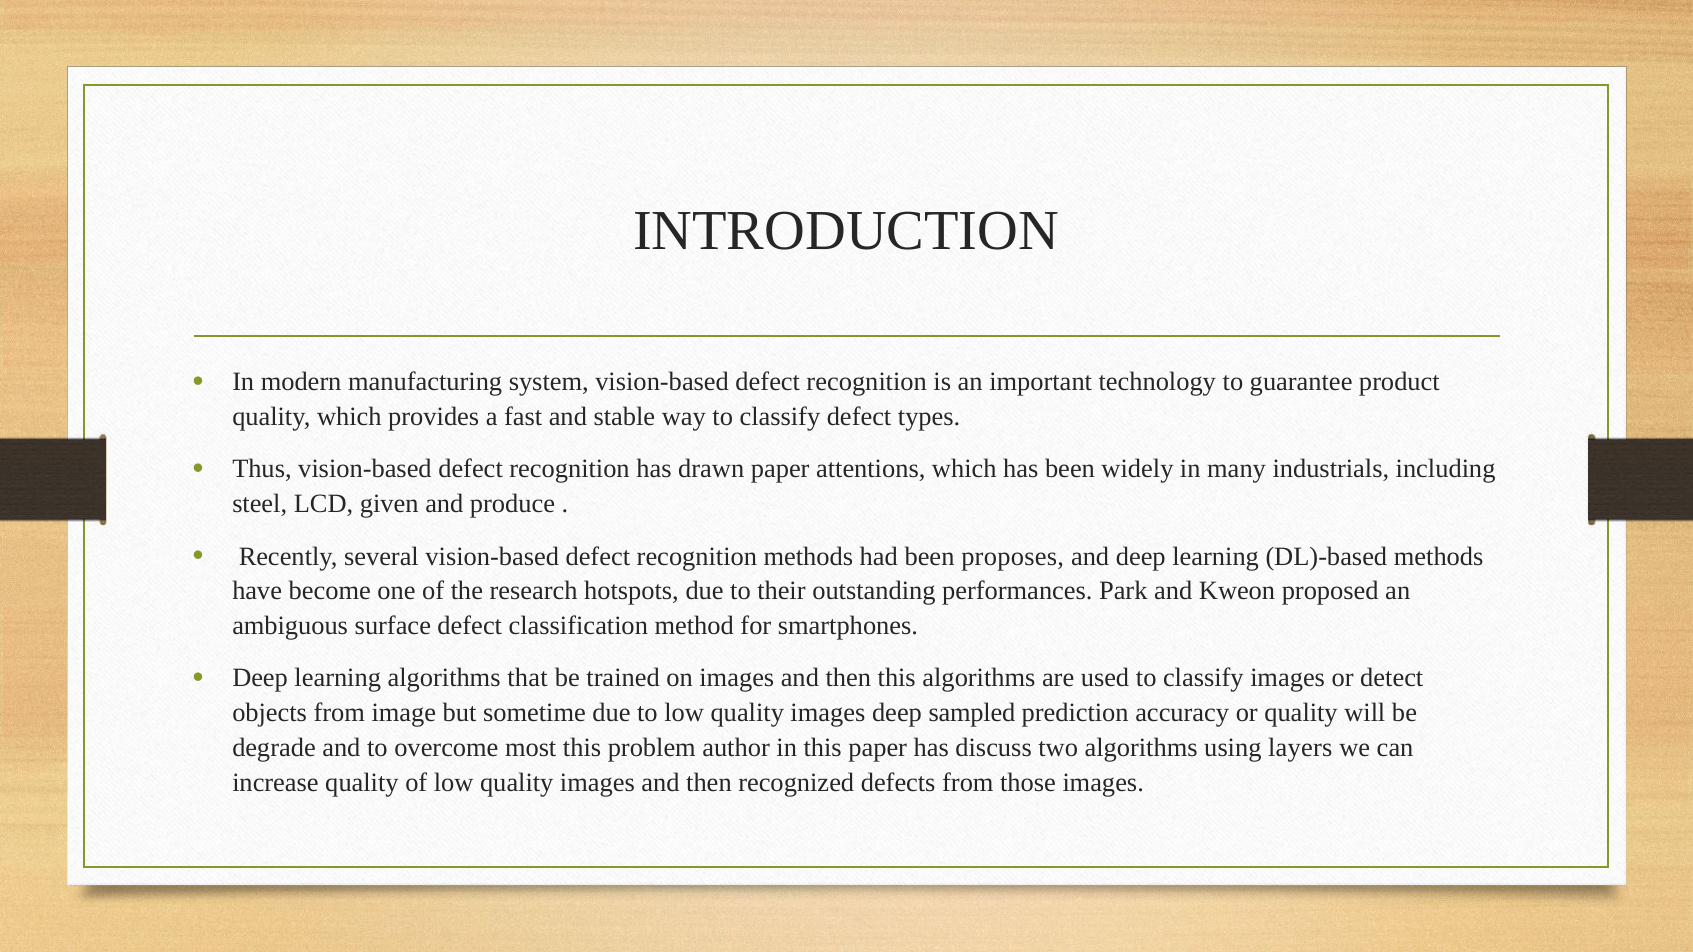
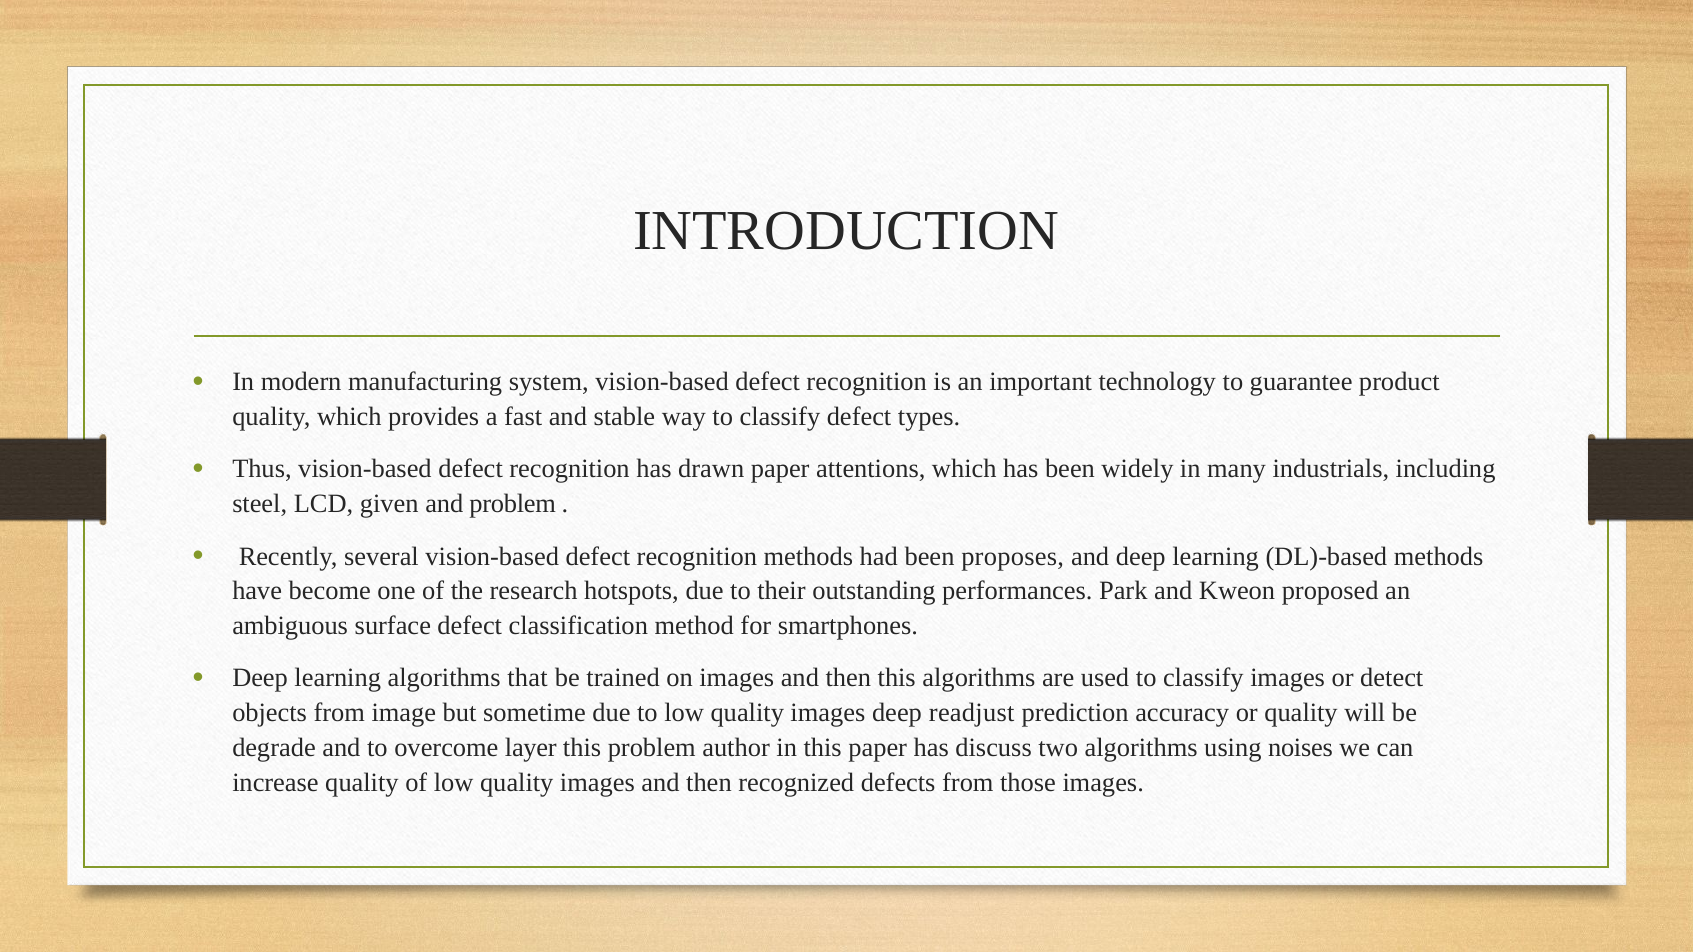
and produce: produce -> problem (513, 504)
sampled: sampled -> readjust (972, 713)
most: most -> layer (531, 748)
layers: layers -> noises (1300, 748)
